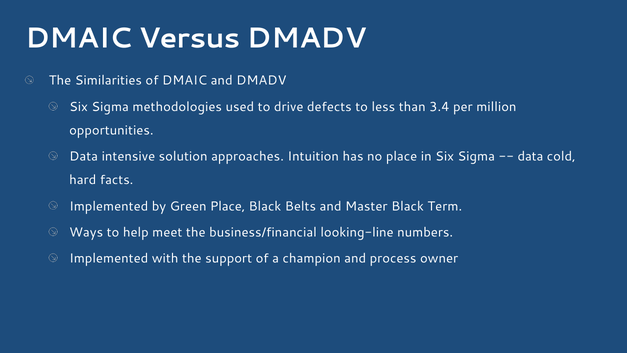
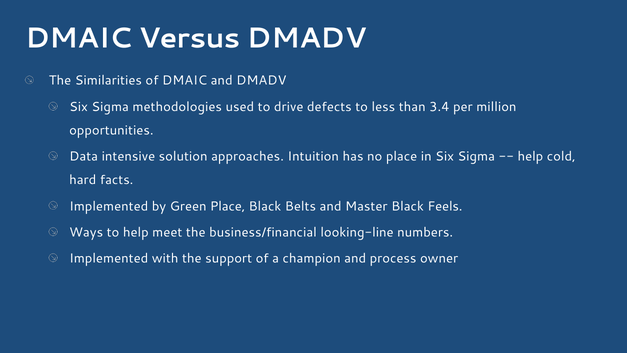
data: data -> help (530, 156)
Term: Term -> Feels (445, 206)
